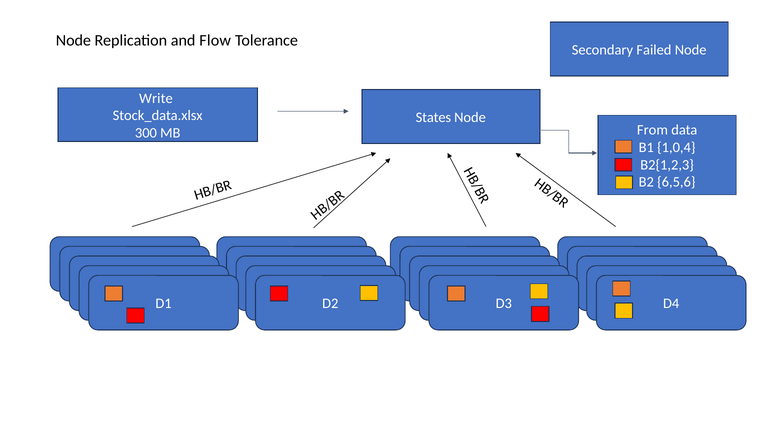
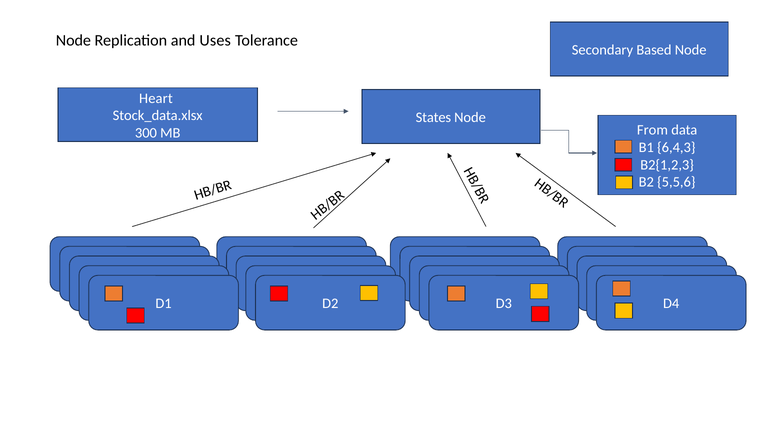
Flow: Flow -> Uses (215, 41)
Failed: Failed -> Based (654, 50)
Write: Write -> Heart (156, 98)
1,0,4: 1,0,4 -> 6,4,3 (676, 147)
6,5,6: 6,5,6 -> 5,5,6 (676, 182)
